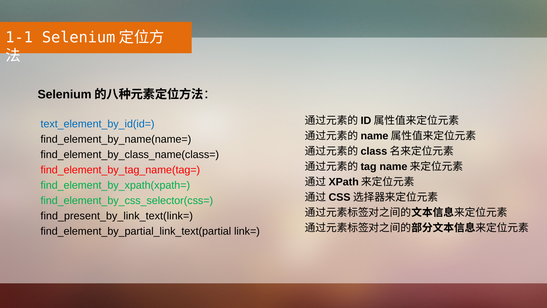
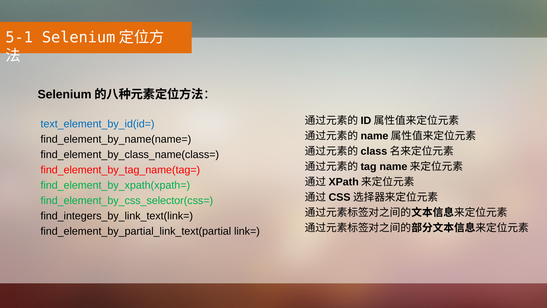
1-1: 1-1 -> 5-1 (19, 37)
find_present_by_link_text(link=: find_present_by_link_text(link= -> find_integers_by_link_text(link= (117, 216)
